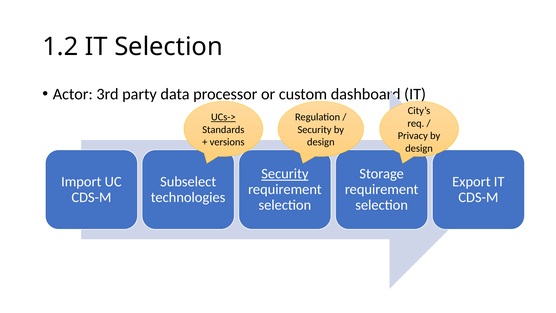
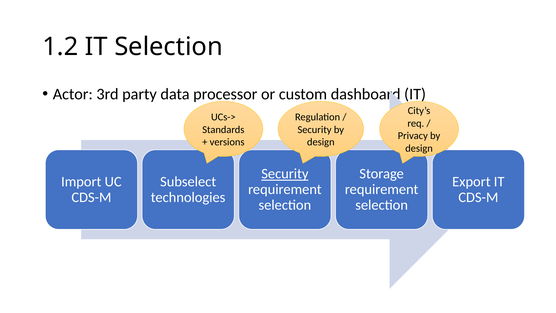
UCs-> underline: present -> none (223, 117)
